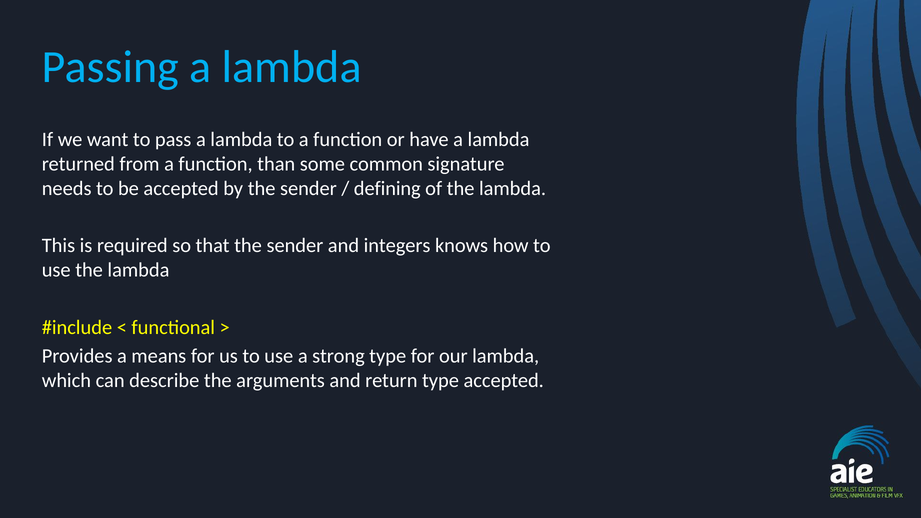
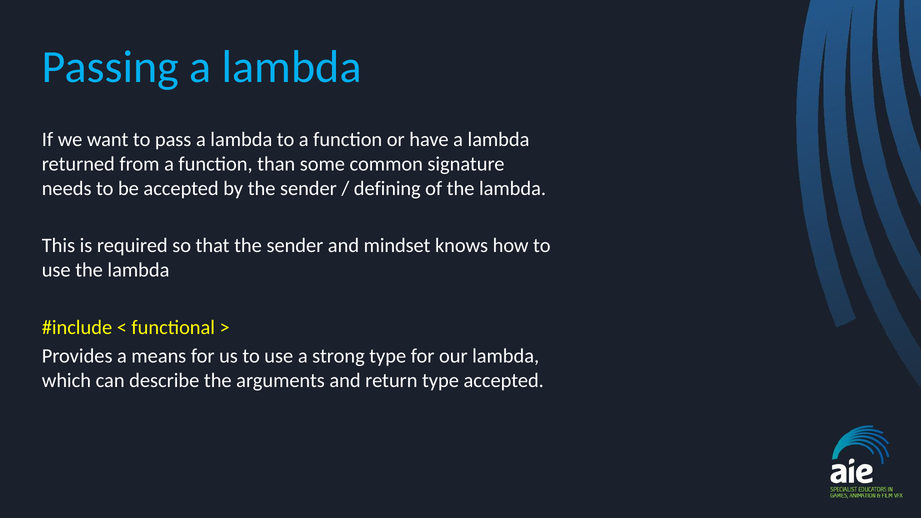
integers: integers -> mindset (397, 246)
